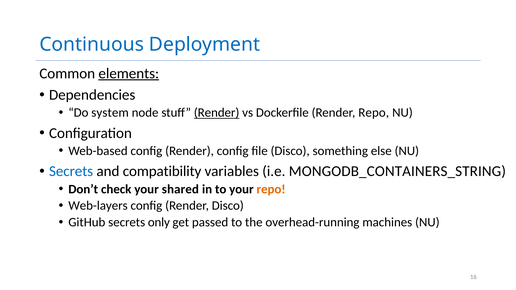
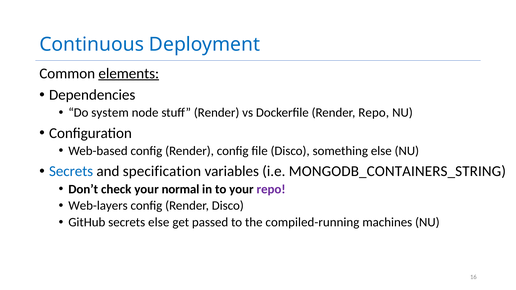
Render underline: present -> none (217, 113)
compatibility: compatibility -> specification (162, 171)
shared: shared -> normal (180, 189)
repo colour: orange -> purple (271, 189)
secrets only: only -> else (159, 222)
overhead-running: overhead-running -> compiled-running (312, 222)
